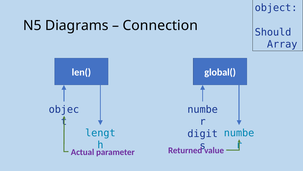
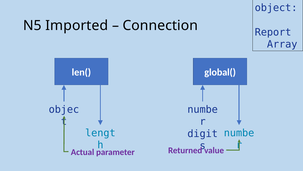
Diagrams: Diagrams -> Imported (77, 25)
Should: Should -> Report (273, 32)
